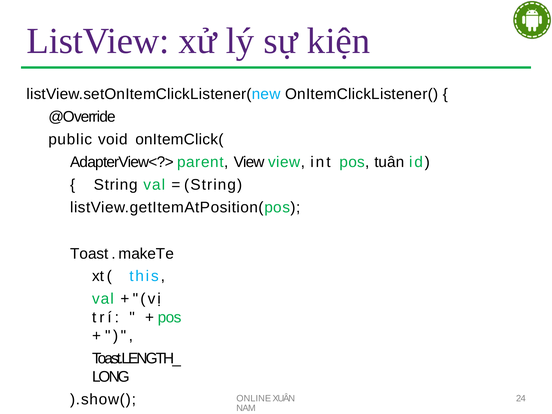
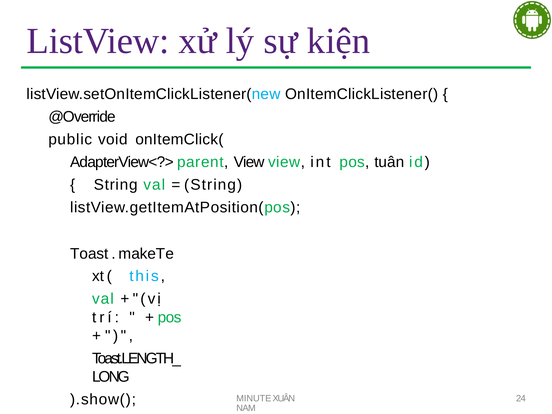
ONLINE: ONLINE -> MINUTE (254, 399)
